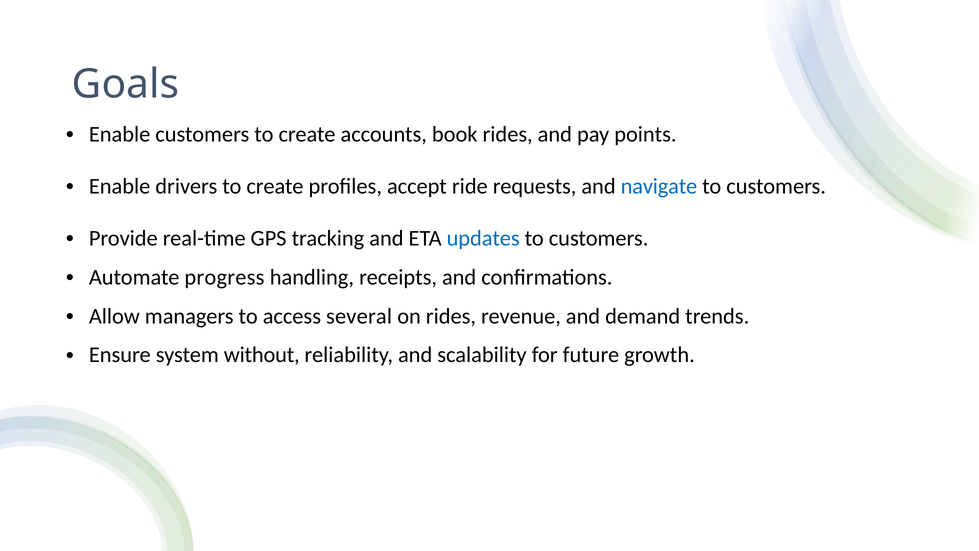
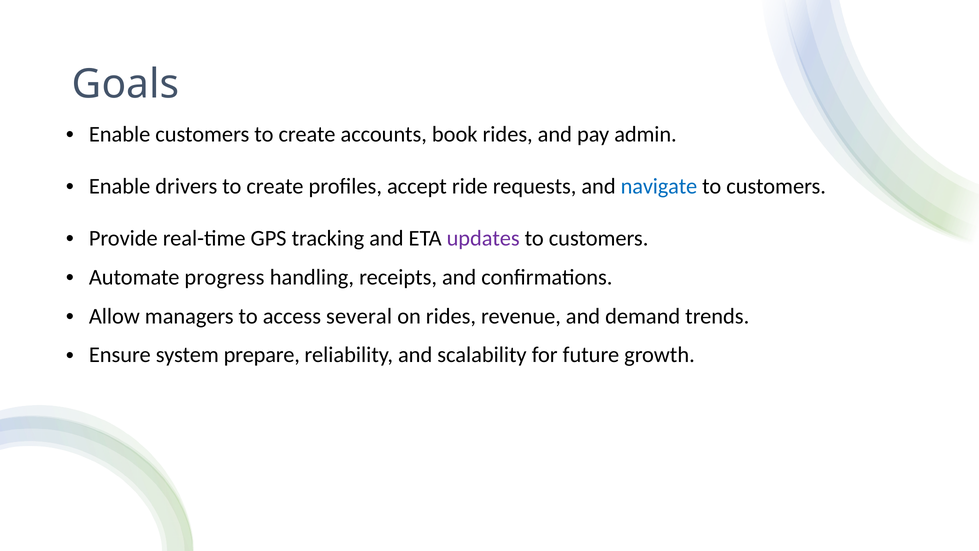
points: points -> admin (645, 134)
updates colour: blue -> purple (483, 238)
without: without -> prepare (262, 355)
